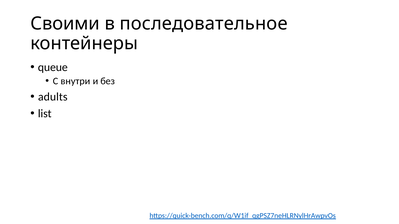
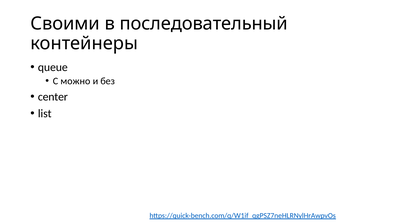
последовательное: последовательное -> последовательный (204, 24)
внутри: внутри -> можно (75, 81)
adults: adults -> center (53, 97)
